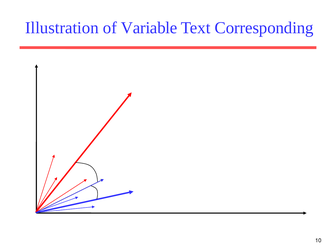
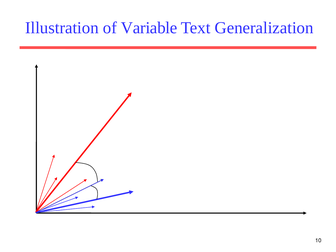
Corresponding: Corresponding -> Generalization (264, 28)
